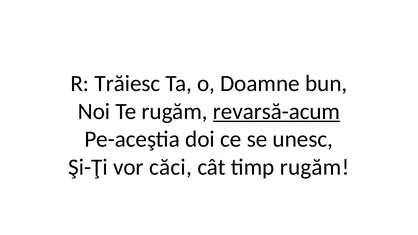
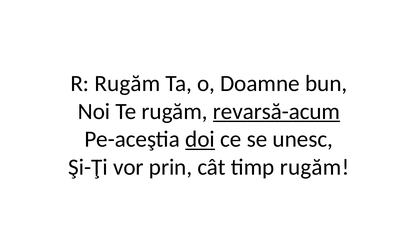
R Trăiesc: Trăiesc -> Rugăm (127, 84)
doi underline: none -> present (200, 139)
căci: căci -> prin (171, 167)
